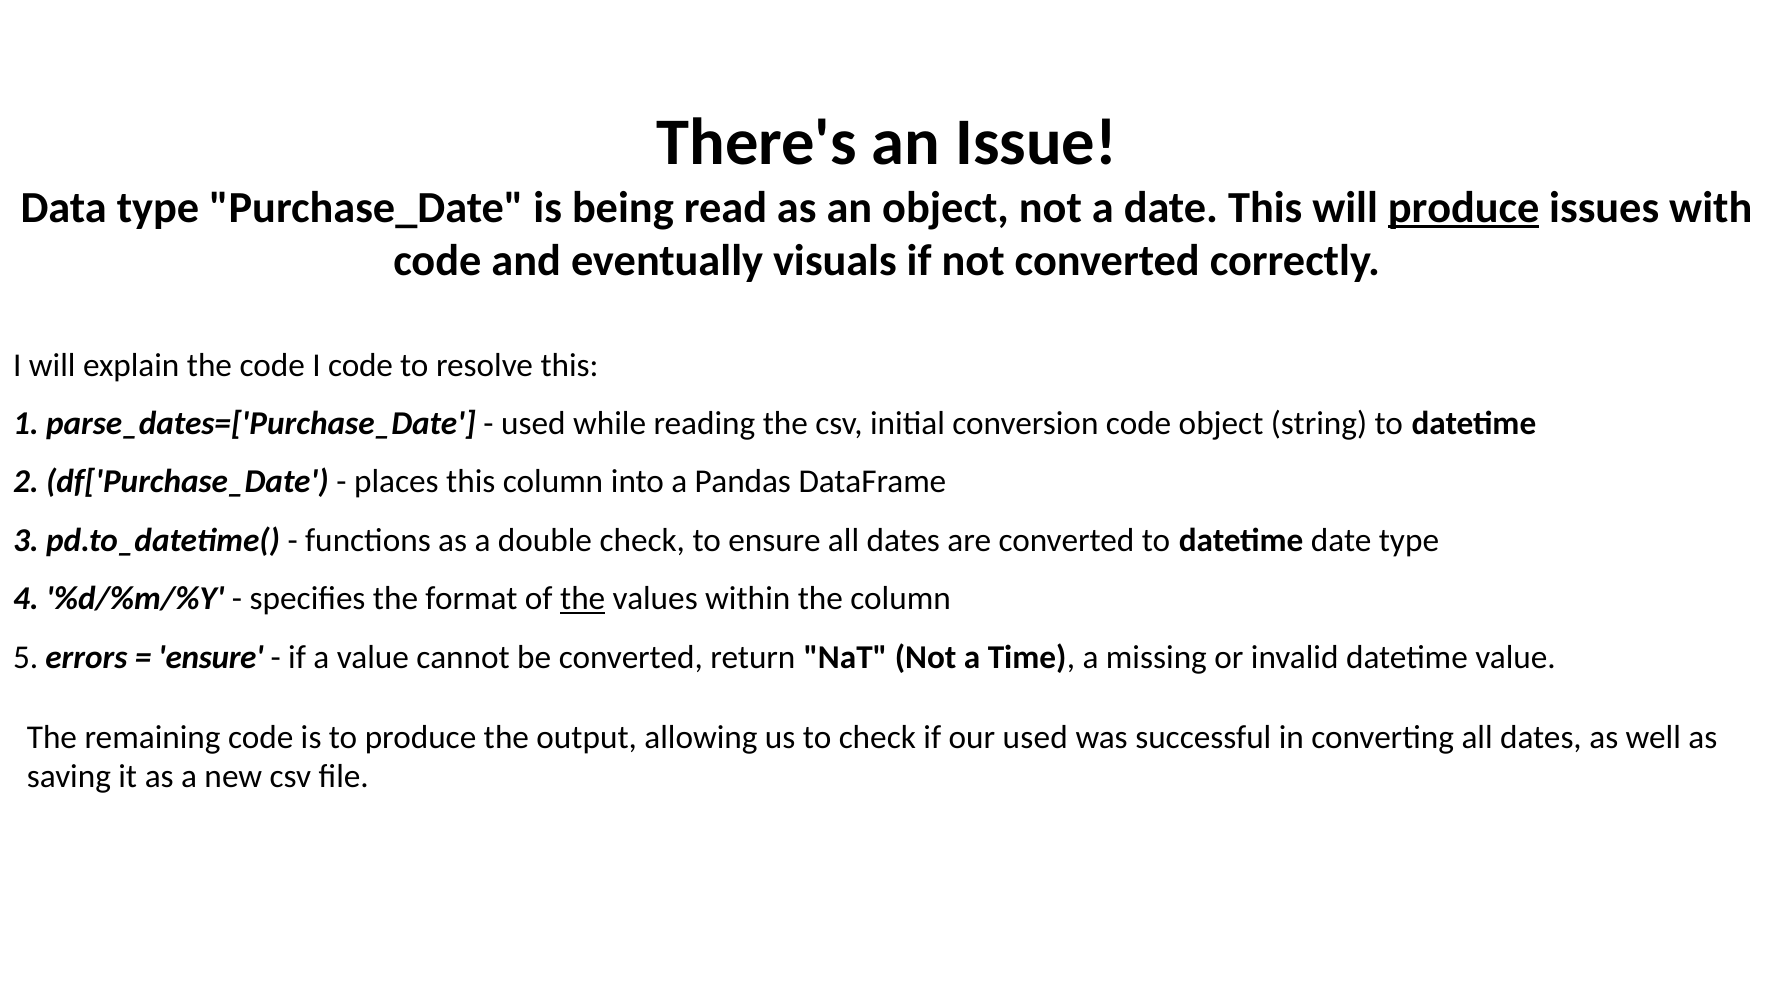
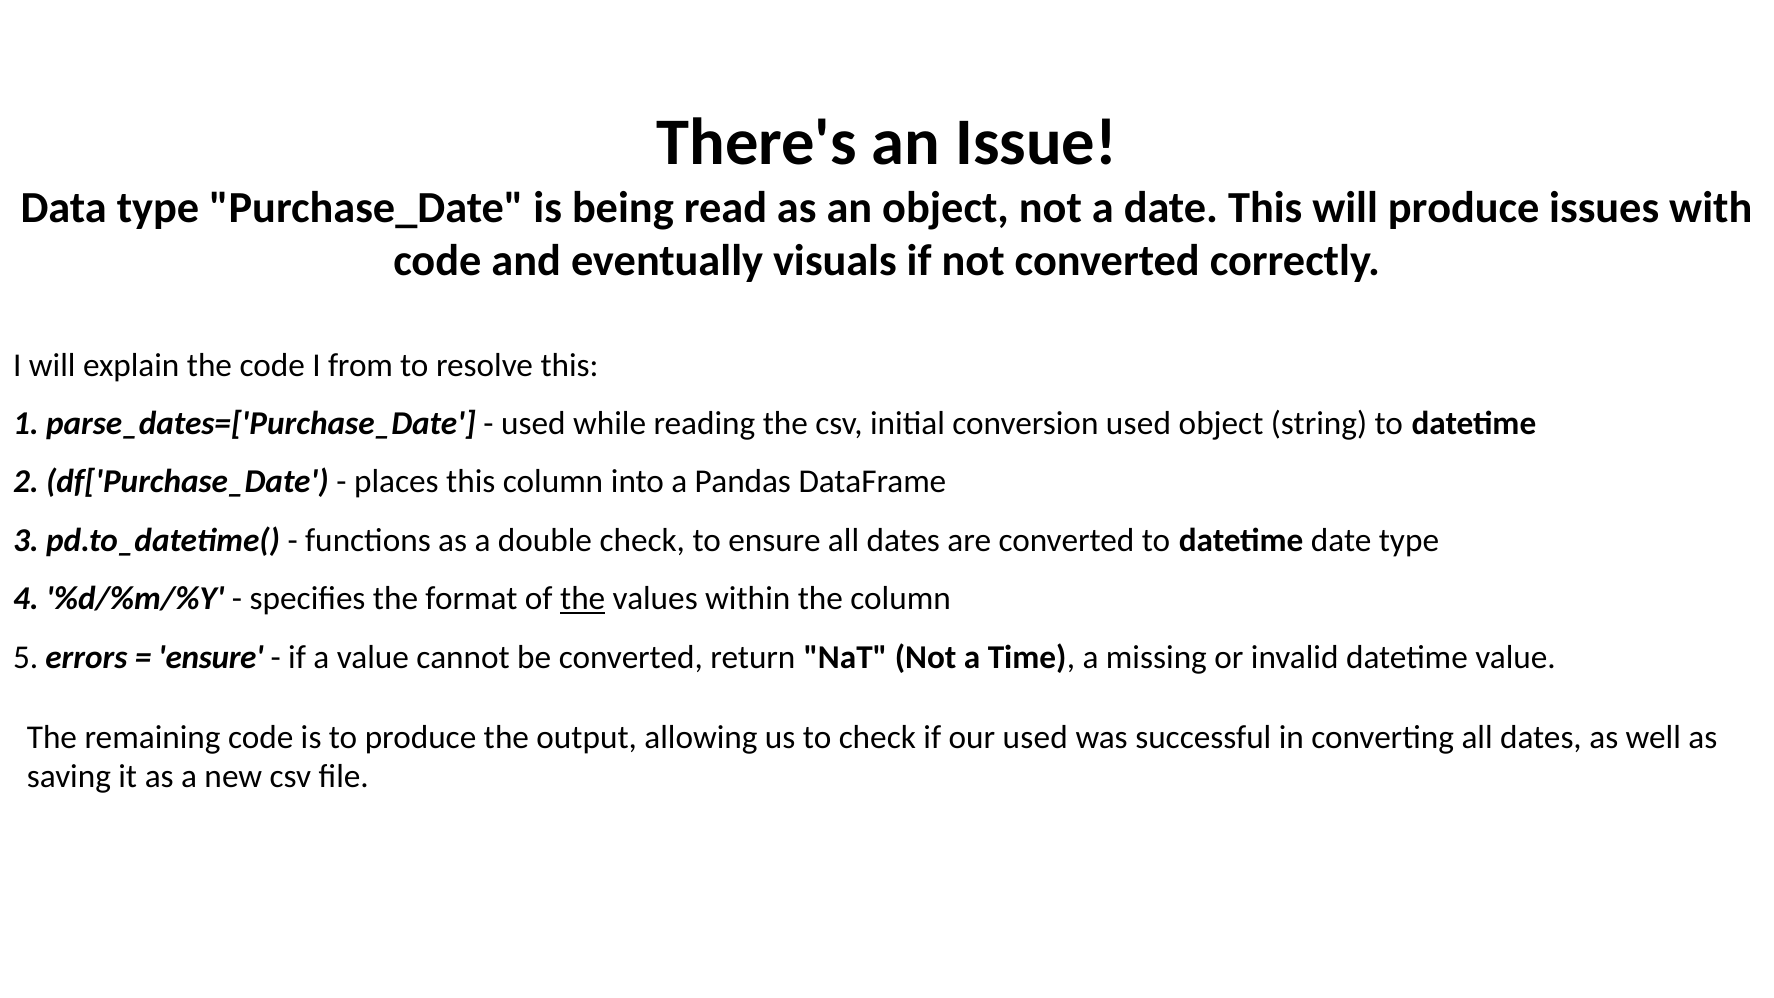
produce underline: present -> none (1464, 208)
I code: code -> from (361, 365)
conversion code: code -> used (1138, 424)
